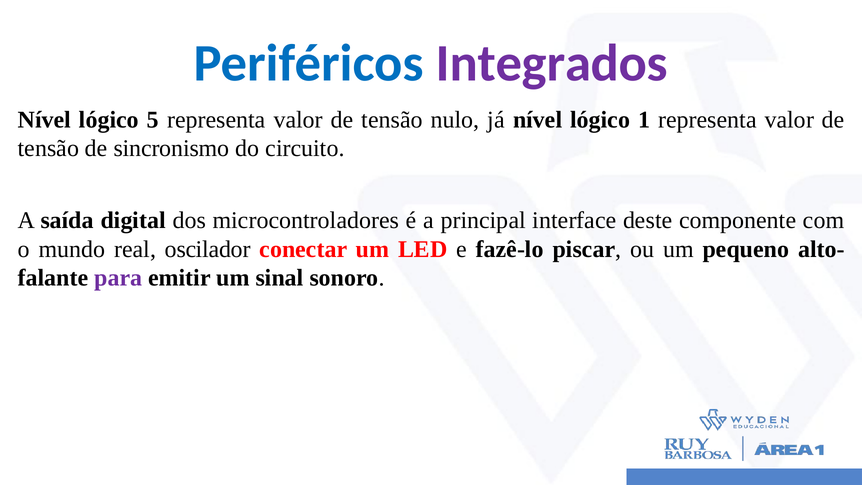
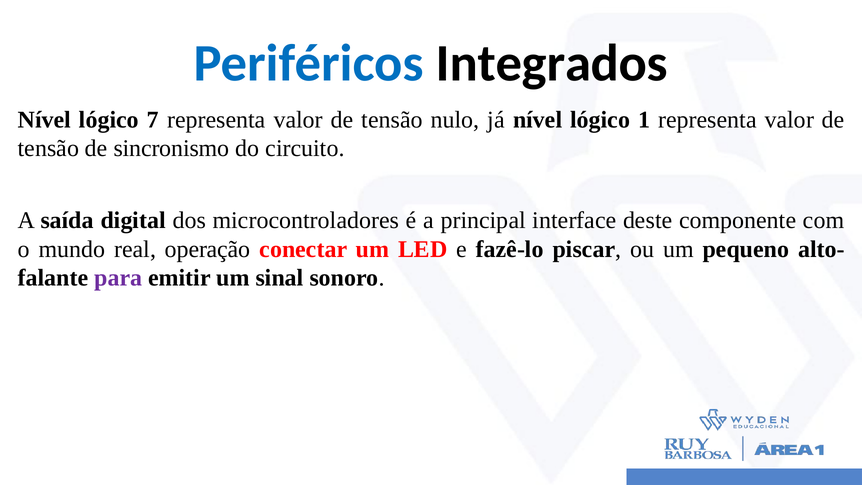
Integrados colour: purple -> black (552, 63)
5: 5 -> 7 (153, 120)
oscilador: oscilador -> operação (208, 249)
